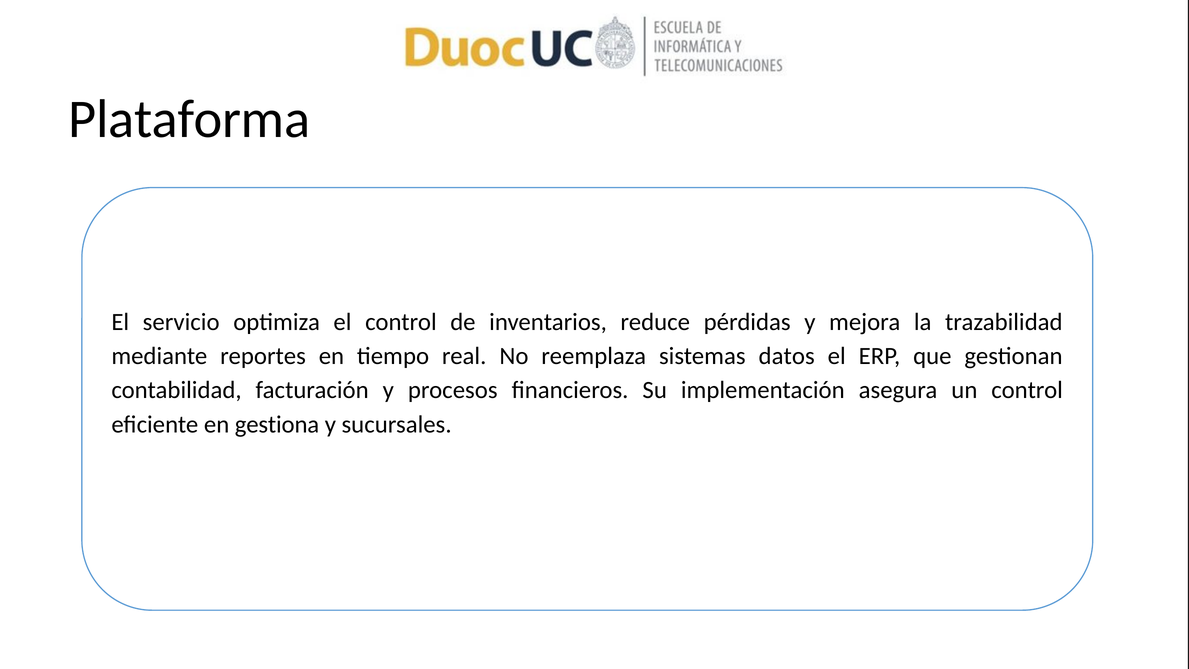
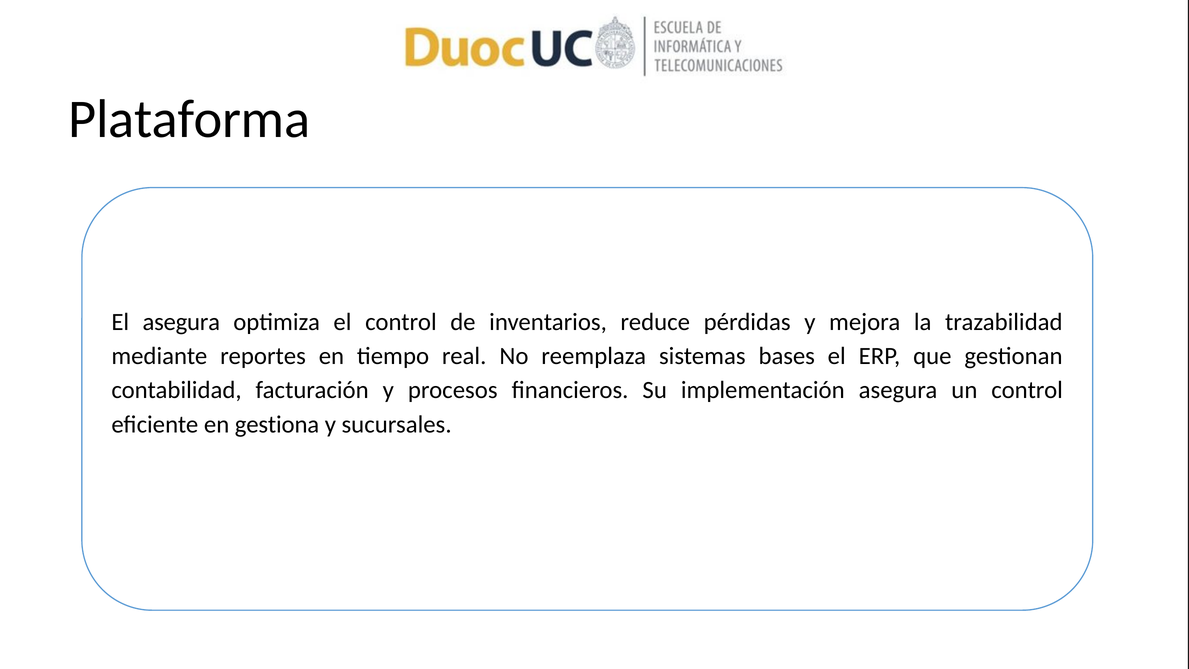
El servicio: servicio -> asegura (181, 322)
datos: datos -> bases (787, 356)
